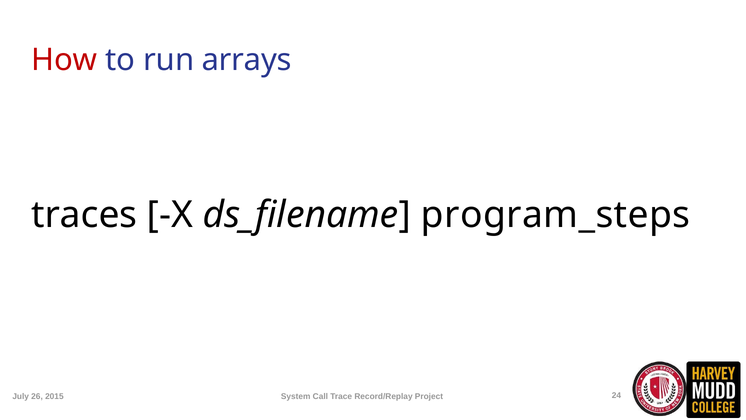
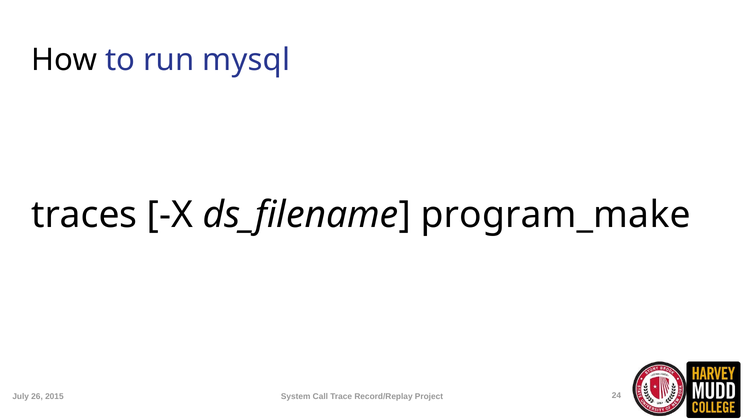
How colour: red -> black (64, 60)
arrays: arrays -> mysql (246, 60)
program_steps: program_steps -> program_make (556, 215)
